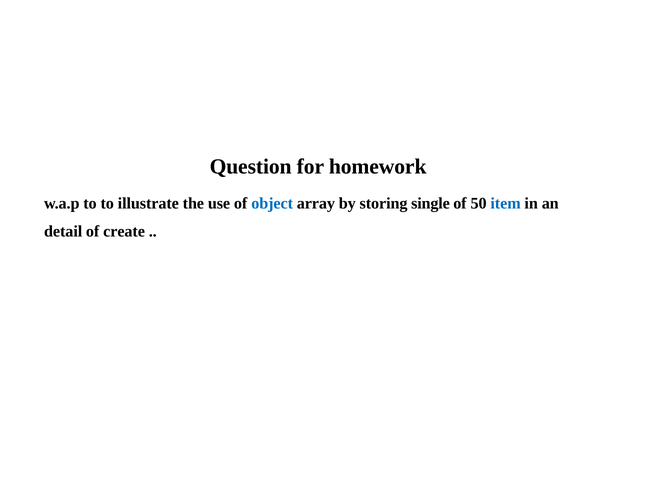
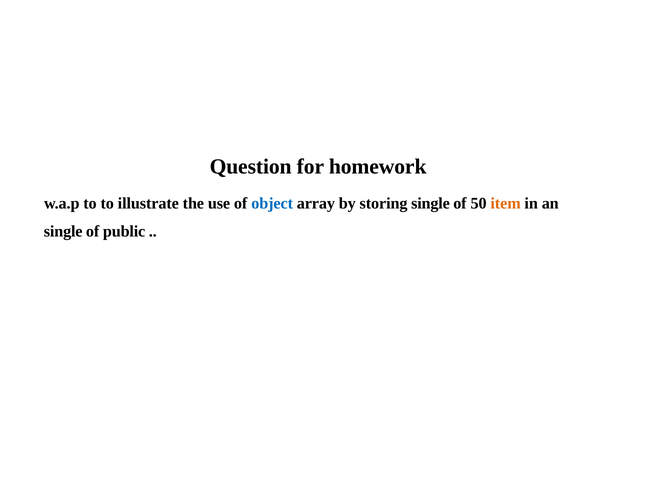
item colour: blue -> orange (506, 204)
detail: detail -> single (63, 231)
create: create -> public (124, 231)
